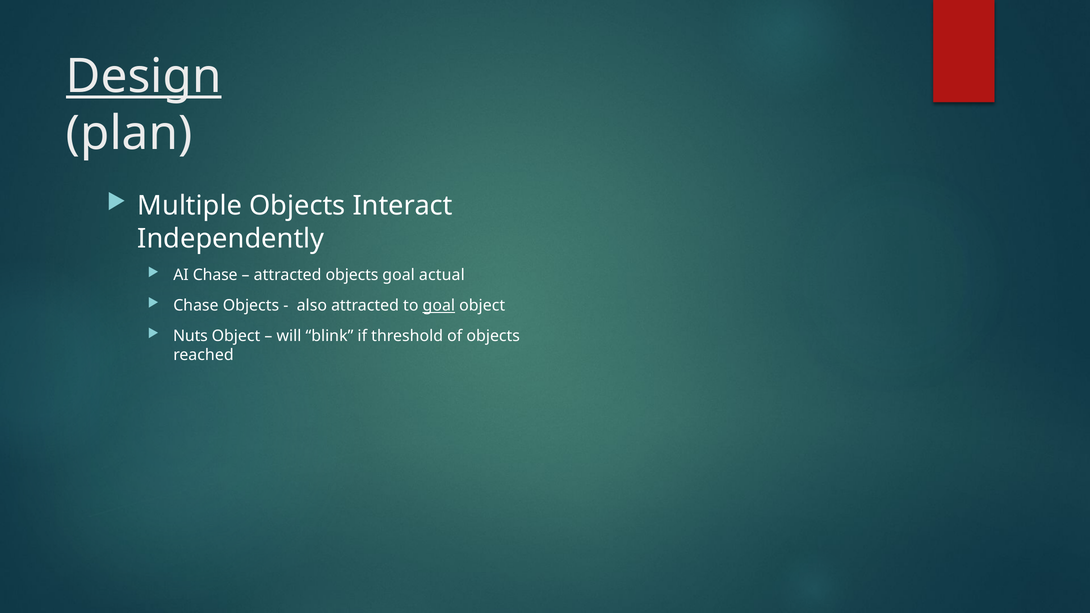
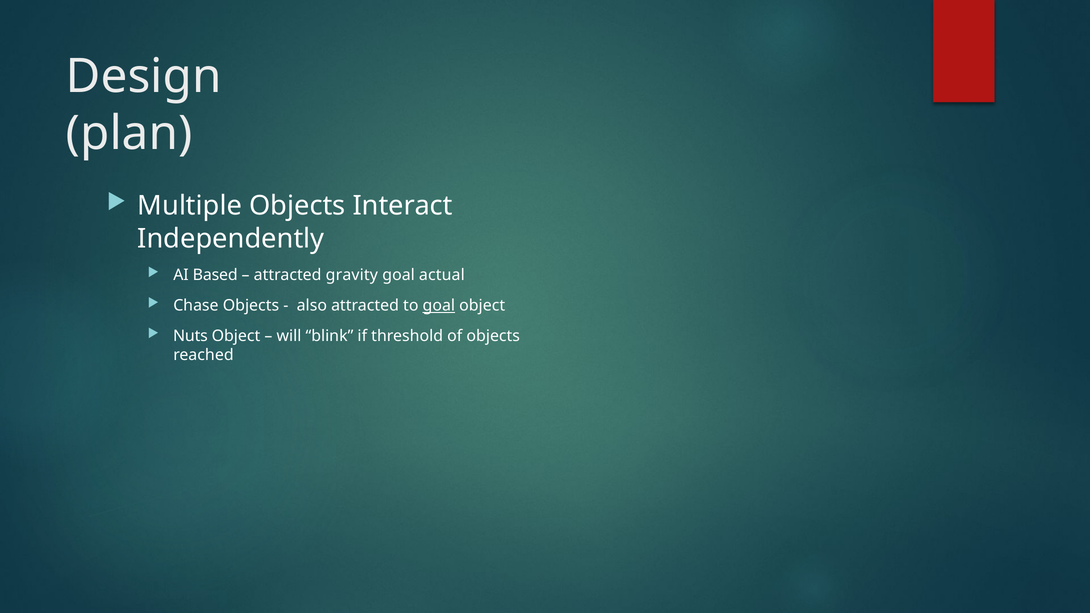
Design underline: present -> none (144, 77)
AI Chase: Chase -> Based (215, 275)
attracted objects: objects -> gravity (352, 275)
